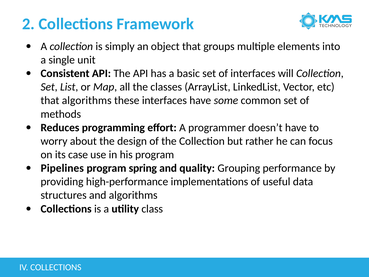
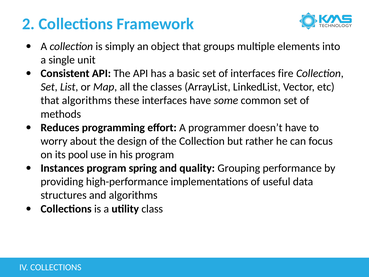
will: will -> fire (286, 73)
case: case -> pool (78, 154)
Pipelines: Pipelines -> Instances (62, 168)
